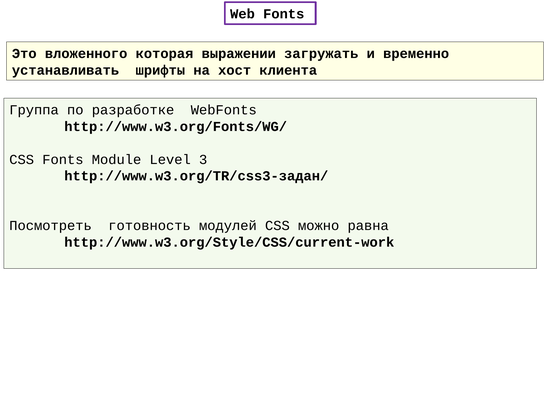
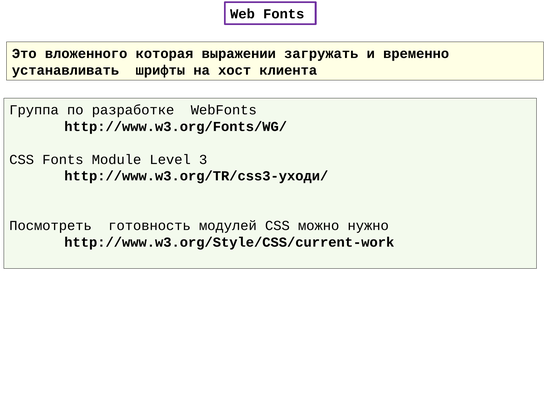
http://www.w3.org/TR/css3-задан/: http://www.w3.org/TR/css3-задан/ -> http://www.w3.org/TR/css3-уходи/ (196, 176)
равна: равна -> нужно (368, 225)
